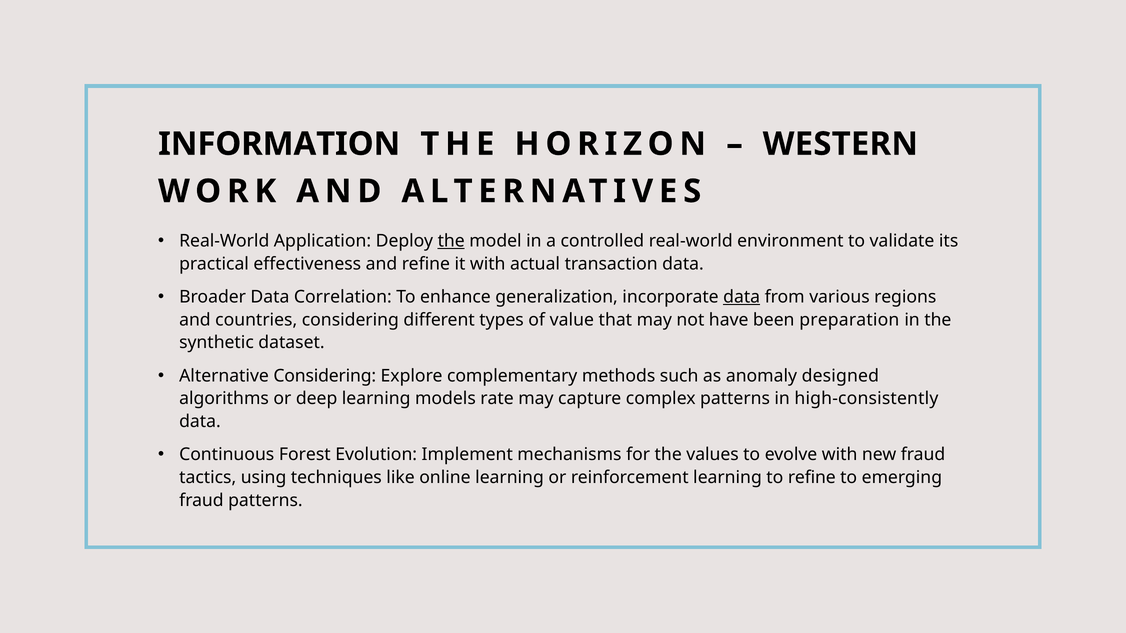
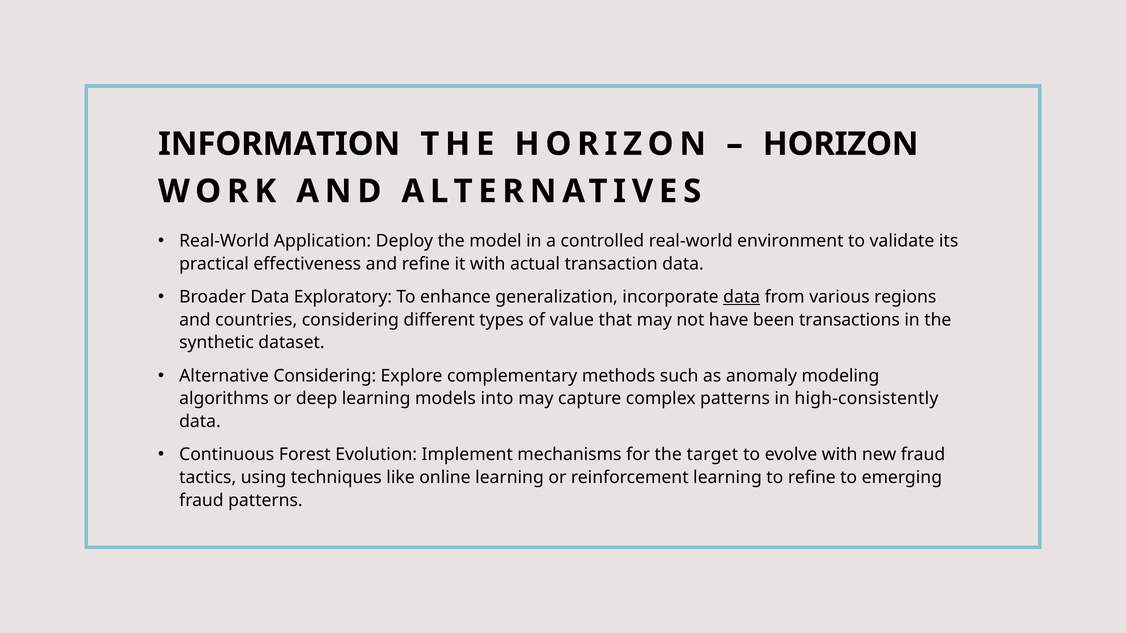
WESTERN: WESTERN -> HORIZON (841, 144)
the underline: present -> none (451, 241)
Correlation: Correlation -> Exploratory (343, 297)
preparation: preparation -> transactions (849, 320)
designed: designed -> modeling (840, 376)
rate: rate -> into (497, 399)
values: values -> target (712, 455)
